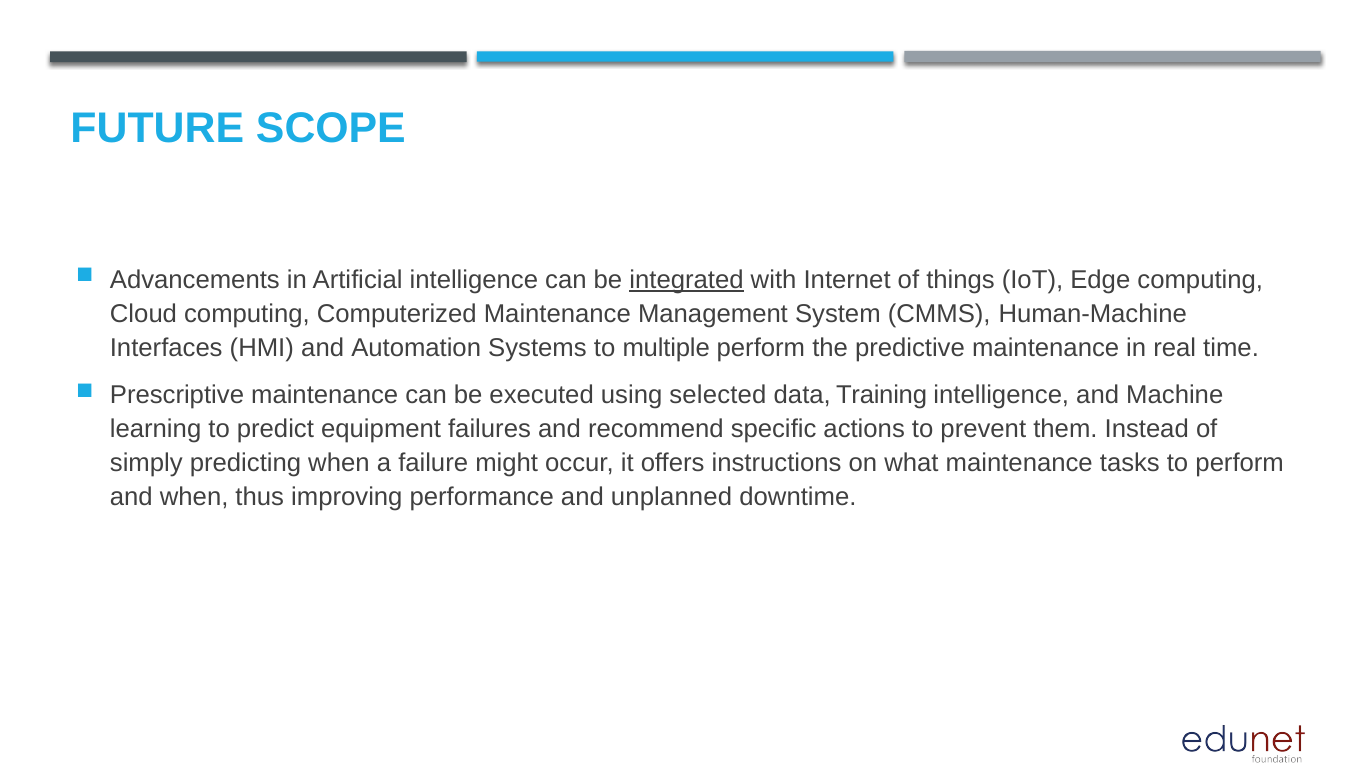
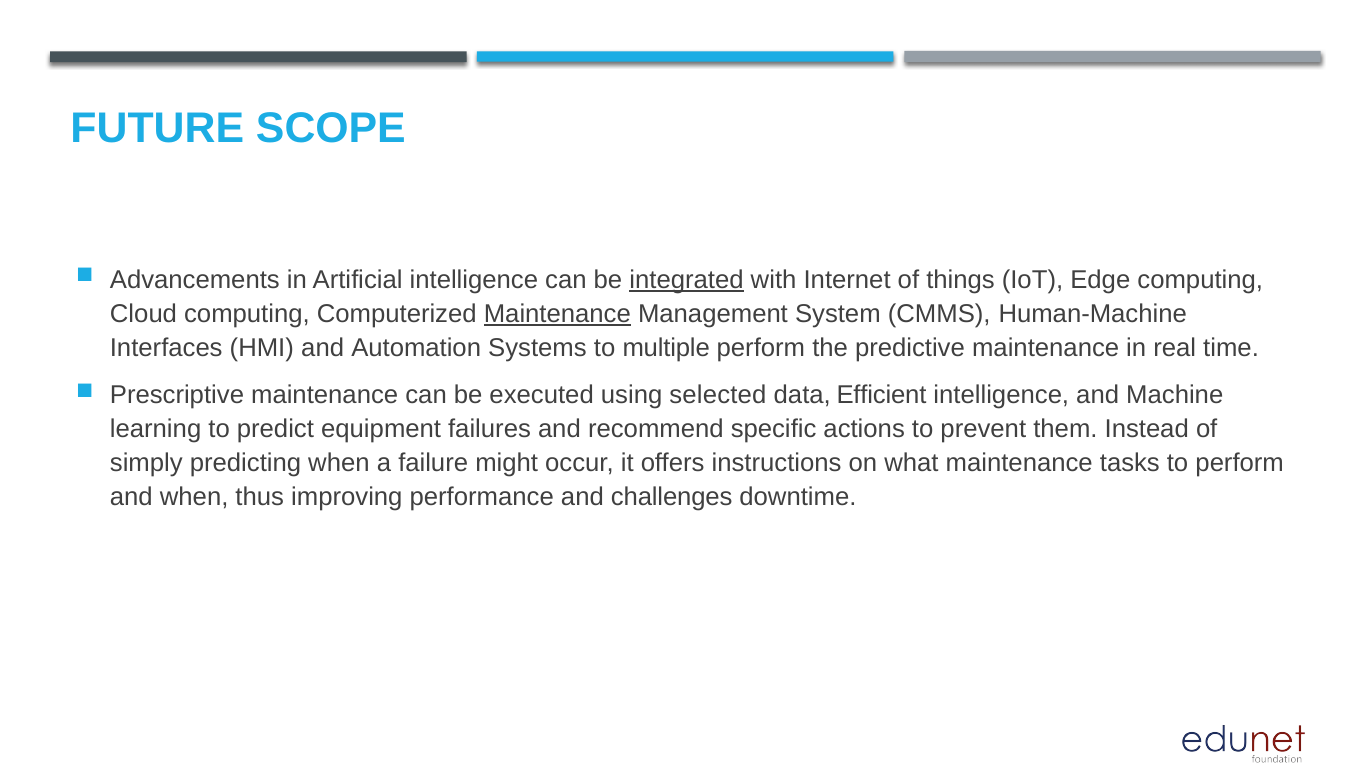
Maintenance underline: none -> present (557, 314)
Training: Training -> Efficient (881, 396)
unplanned: unplanned -> challenges (672, 497)
